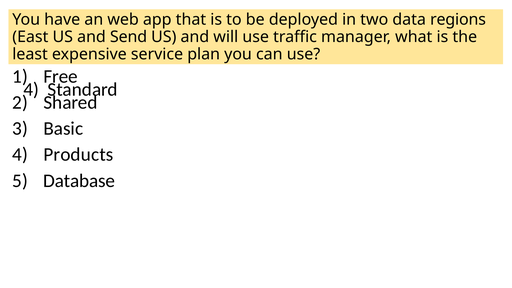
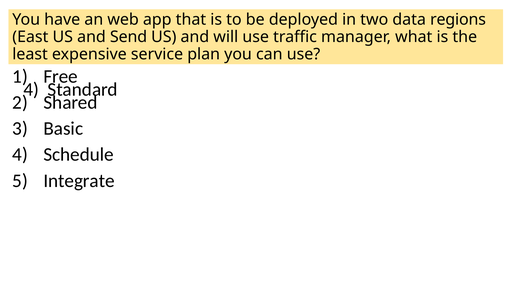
Products: Products -> Schedule (79, 155)
Database: Database -> Integrate (79, 181)
